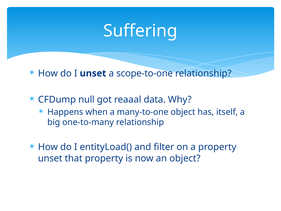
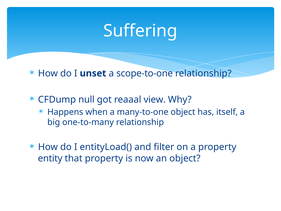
data: data -> view (155, 99)
unset: unset -> entity (50, 158)
